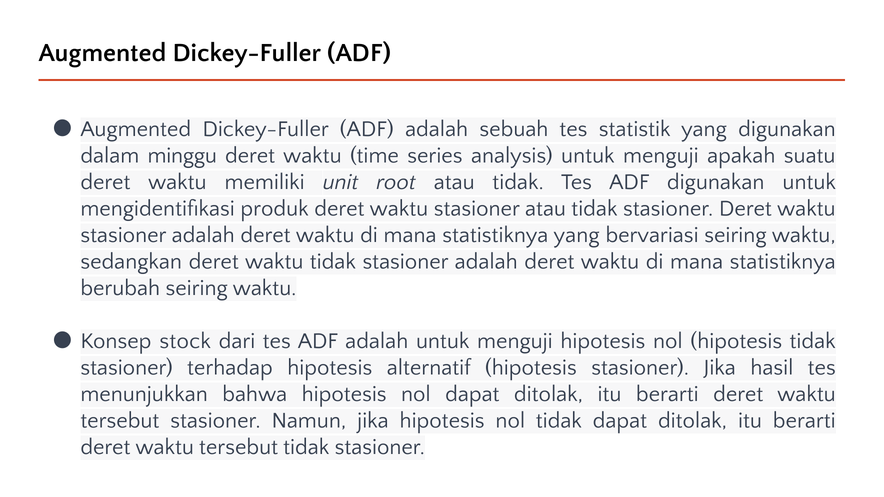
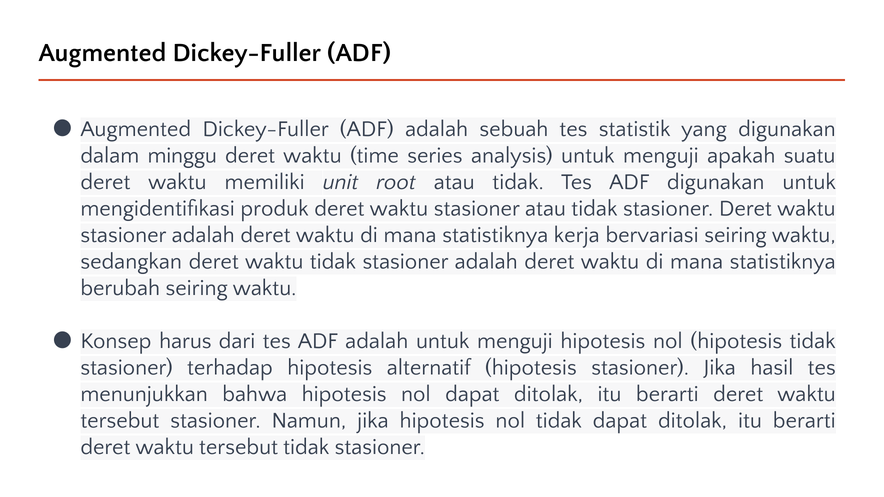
statistiknya yang: yang -> kerja (577, 235)
stock: stock -> harus (185, 341)
